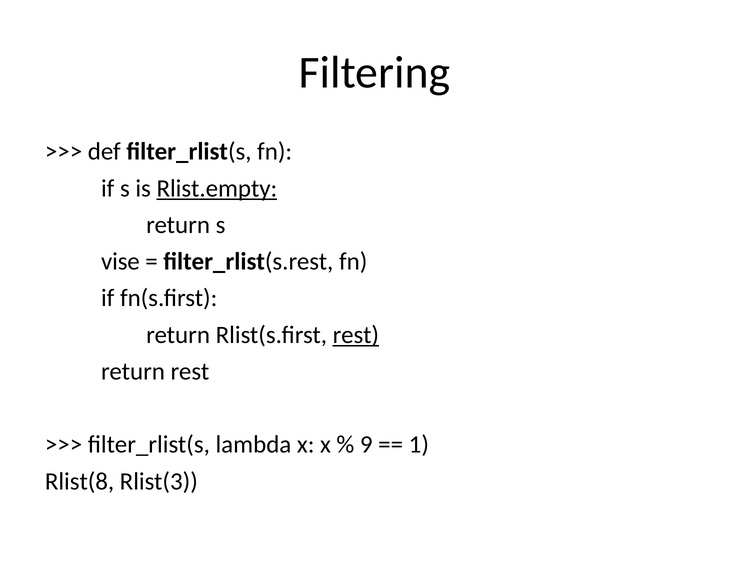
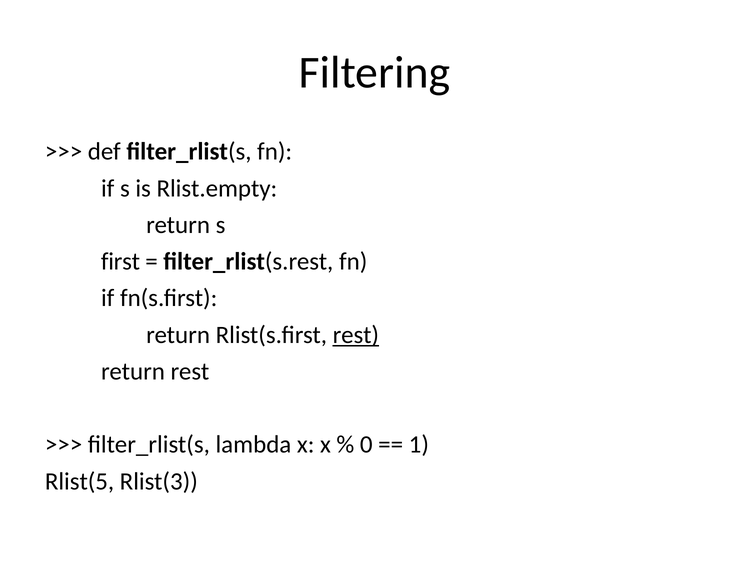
Rlist.empty underline: present -> none (217, 188)
vise: vise -> first (120, 261)
9: 9 -> 0 (366, 445)
Rlist(8: Rlist(8 -> Rlist(5 (80, 481)
